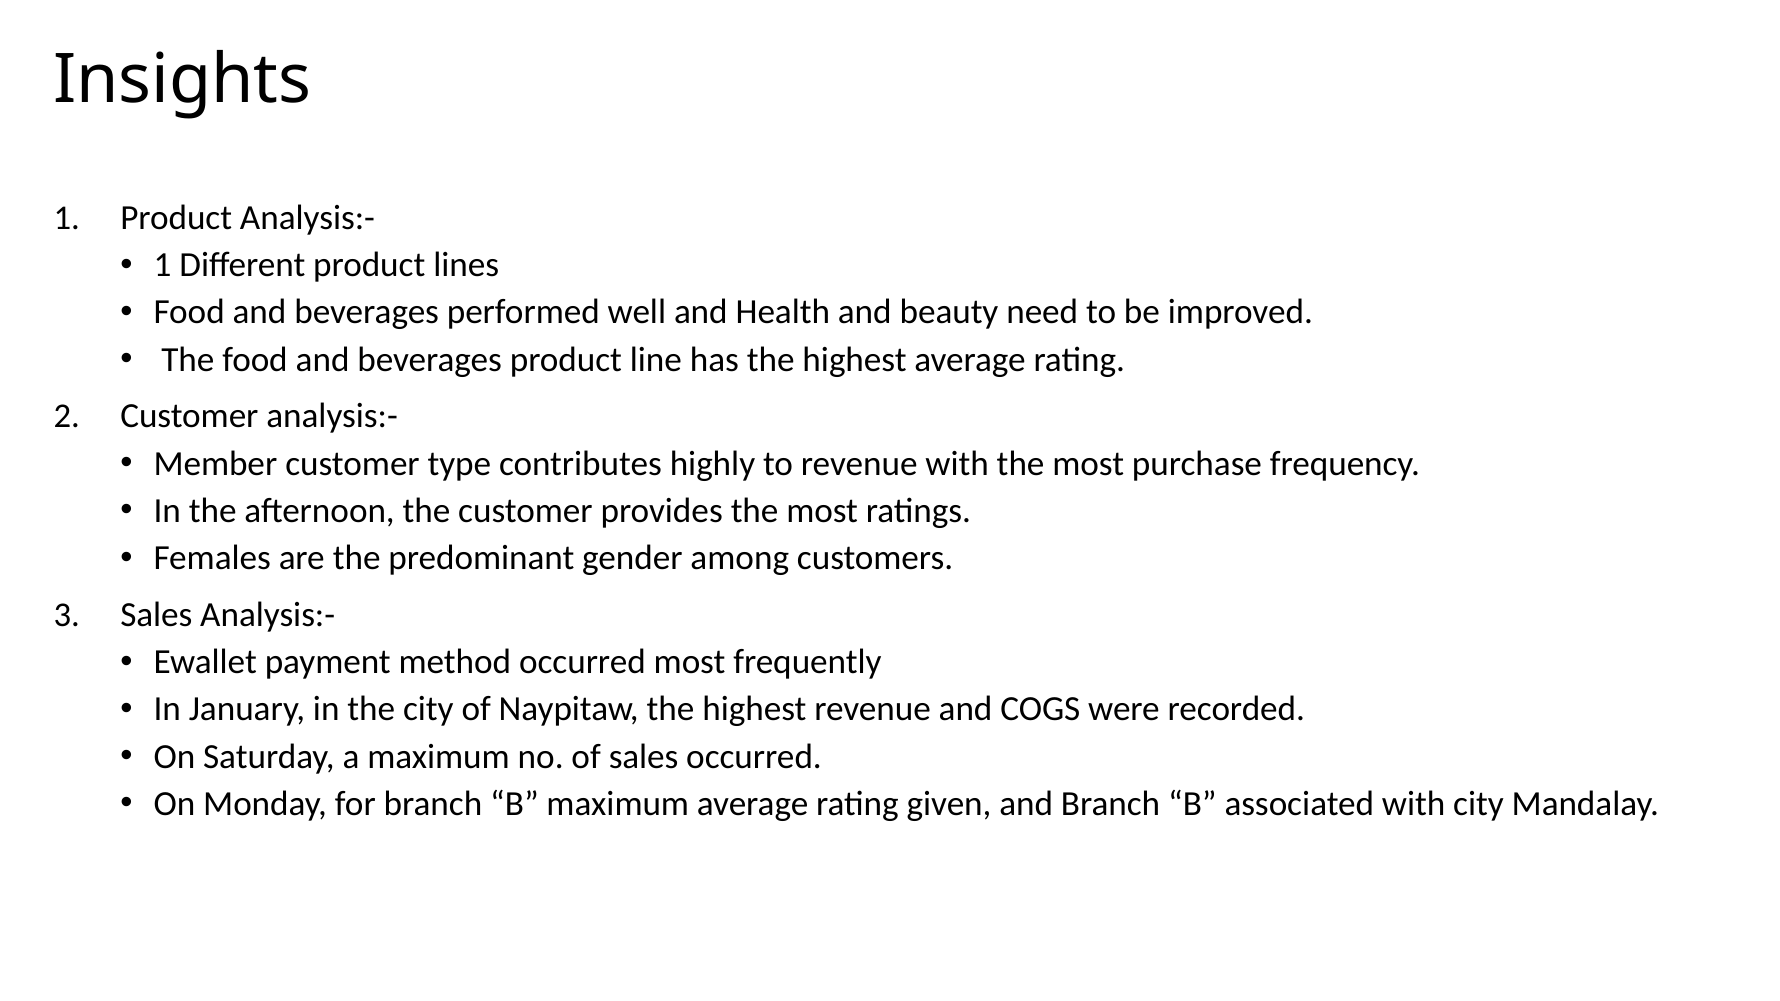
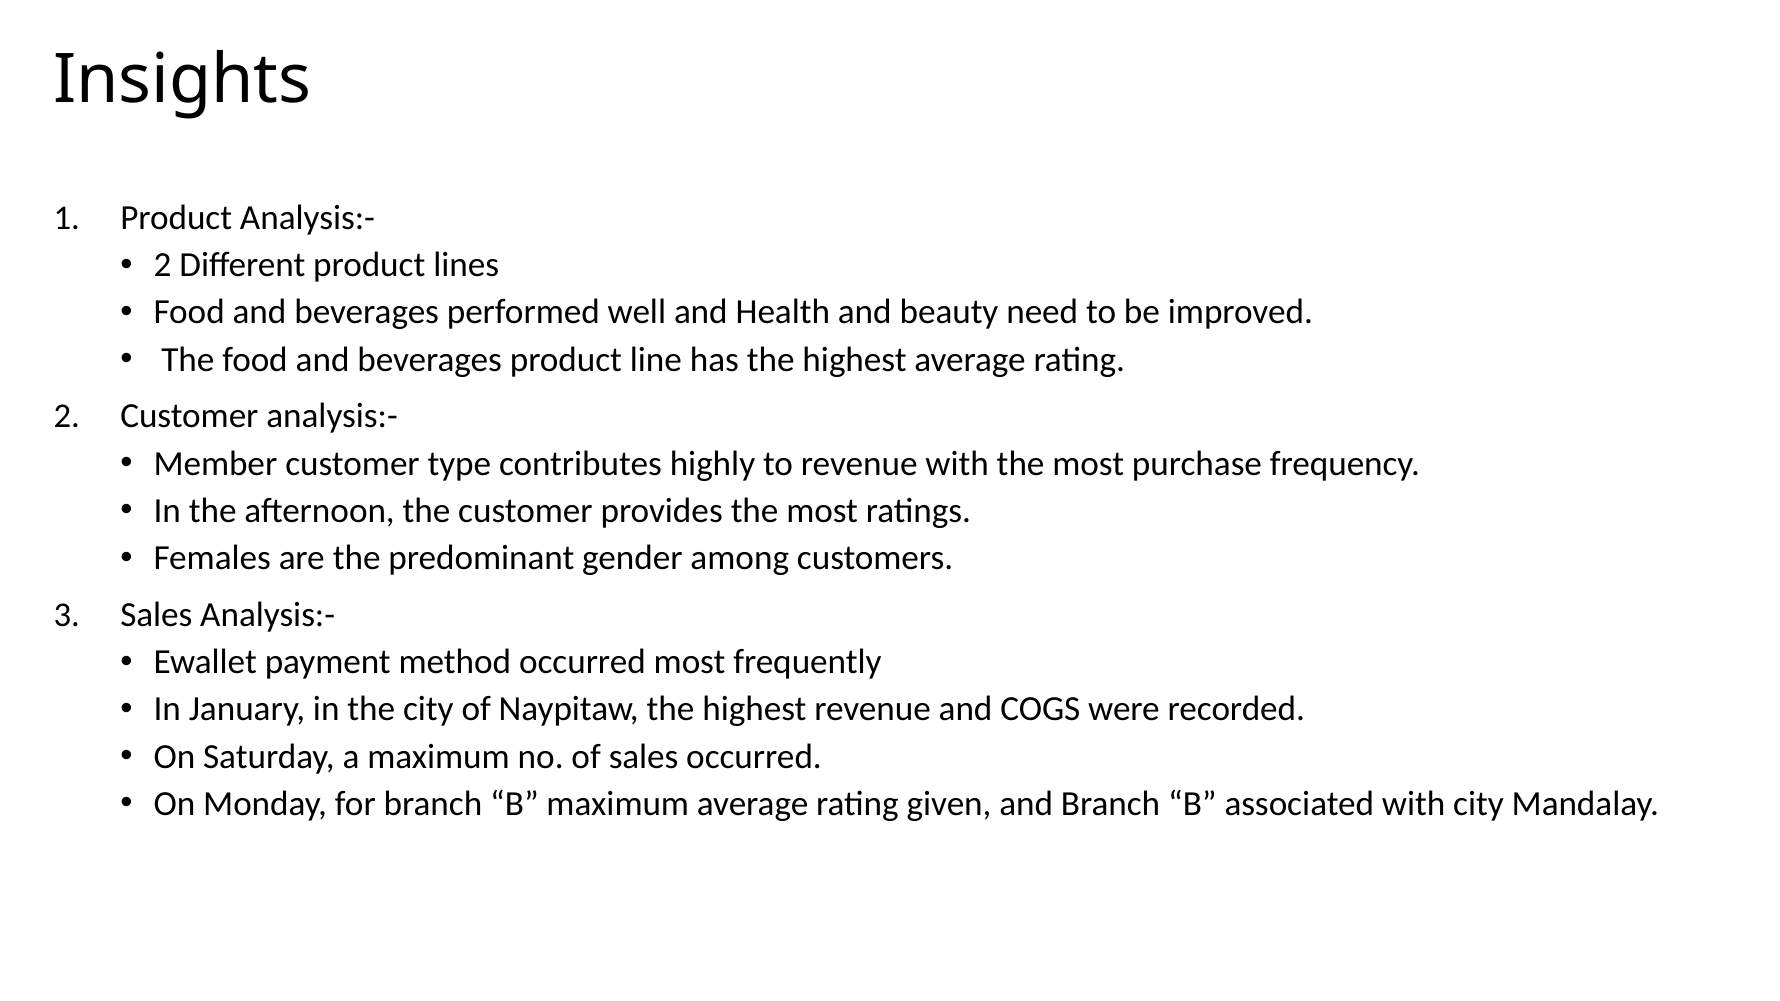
1: 1 -> 2 (163, 265)
